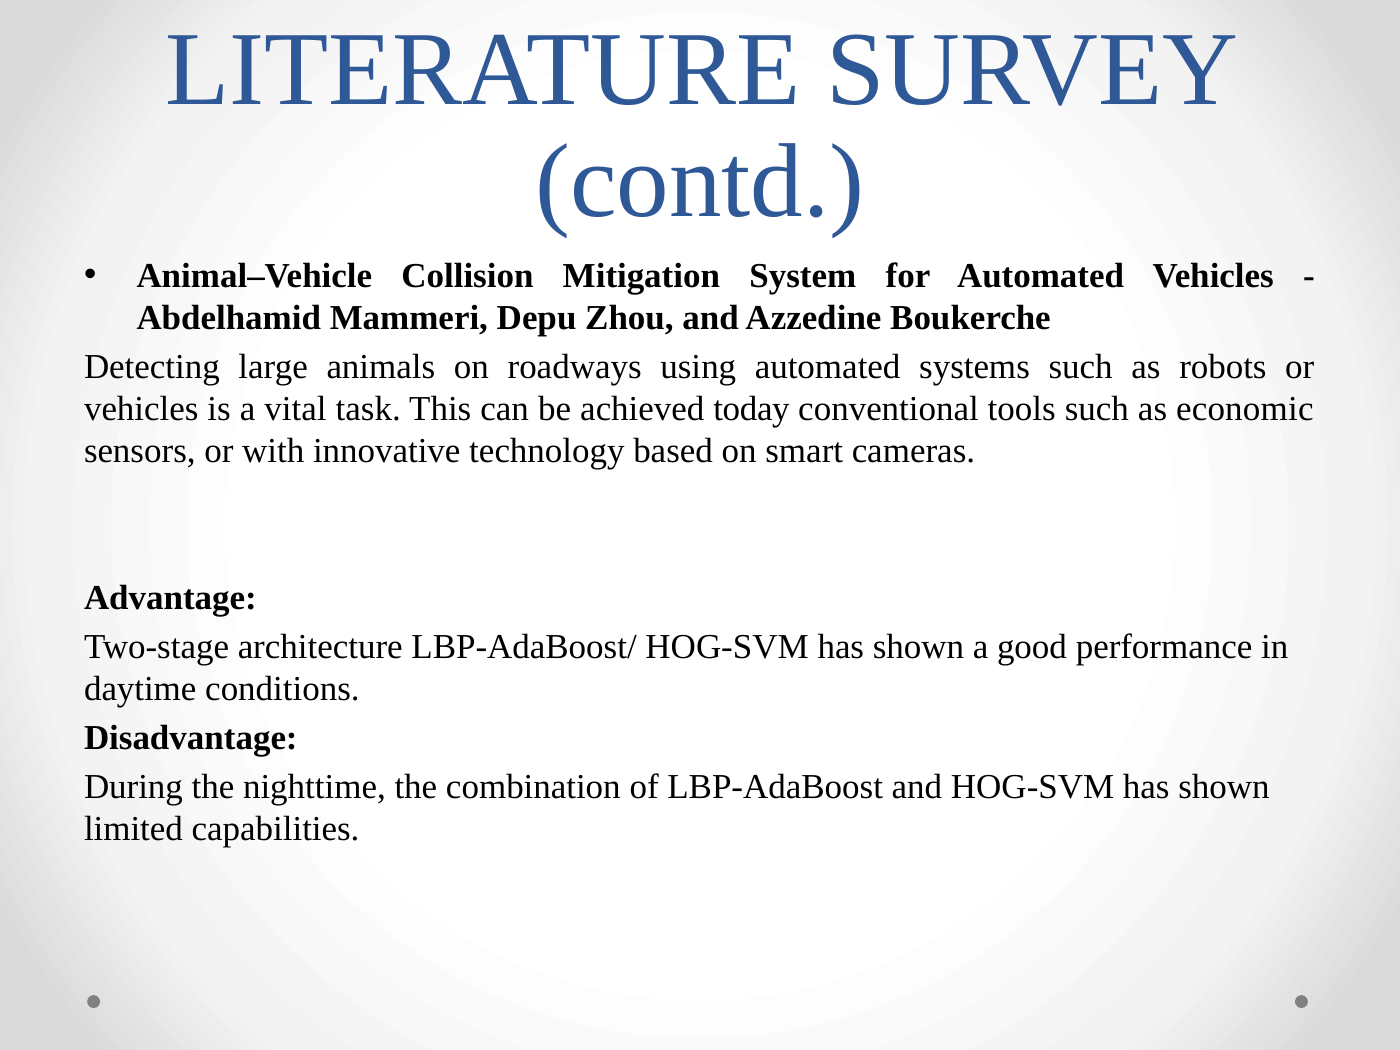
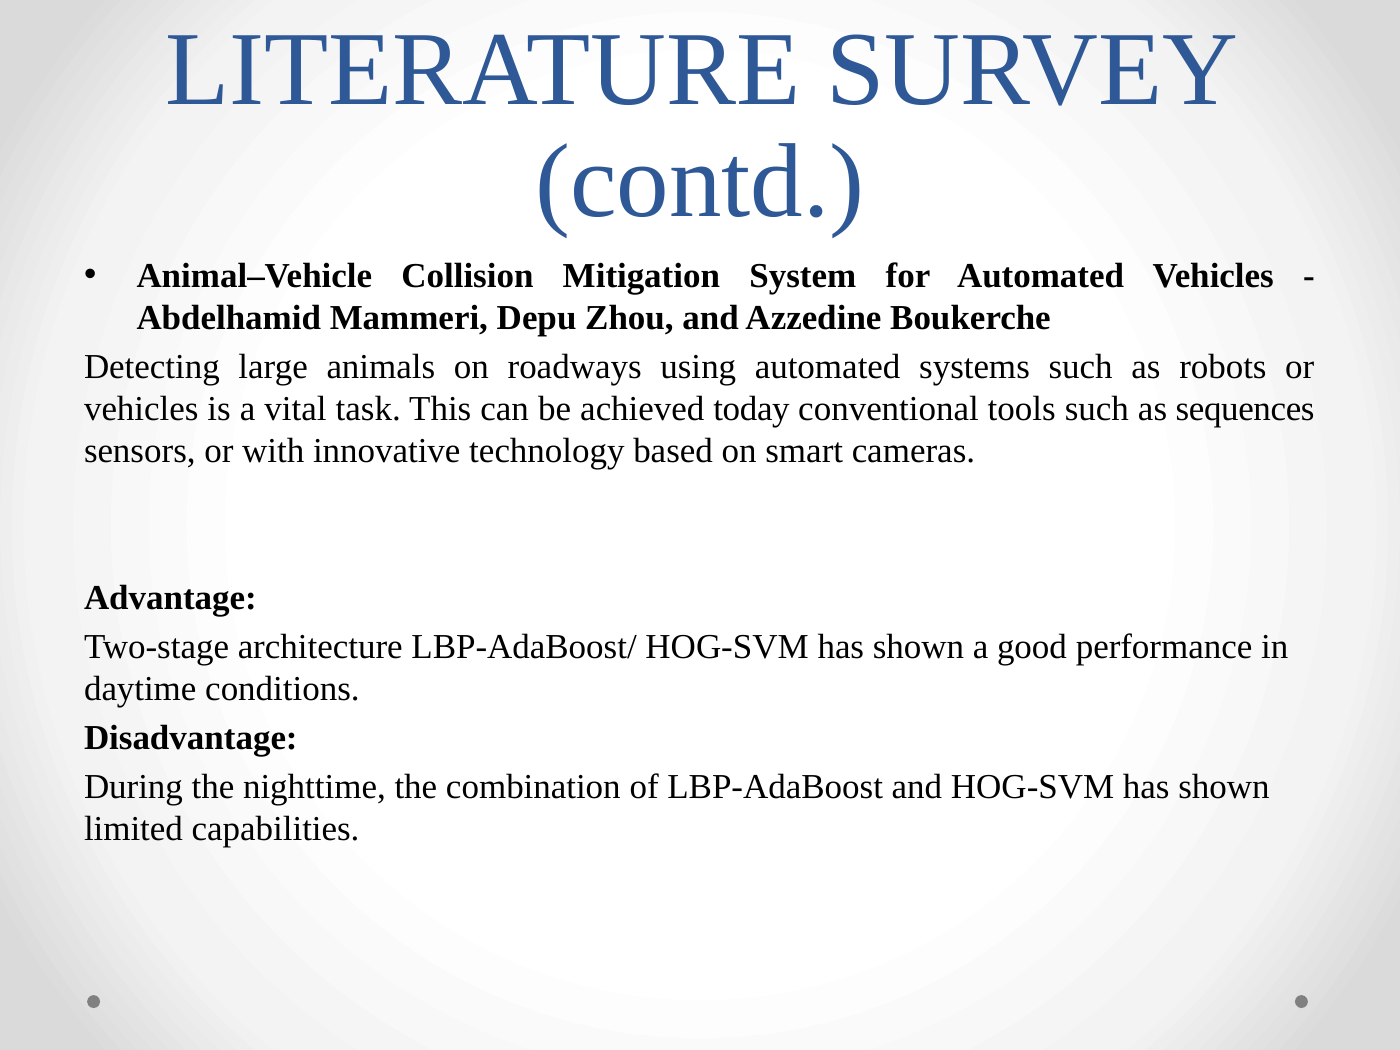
economic: economic -> sequences (1245, 408)
